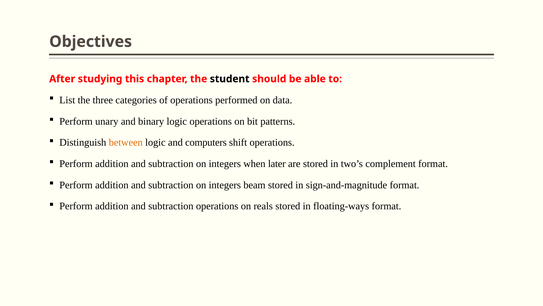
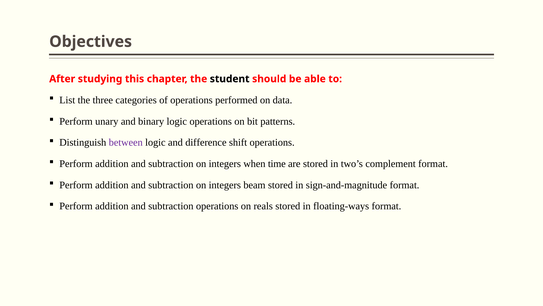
between colour: orange -> purple (126, 142)
computers: computers -> difference (206, 142)
later: later -> time (277, 163)
